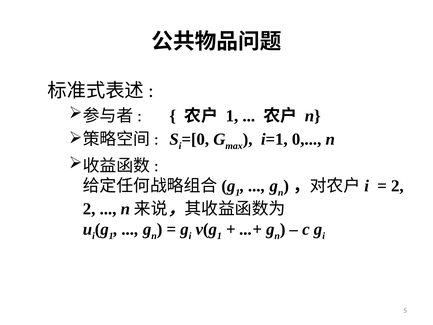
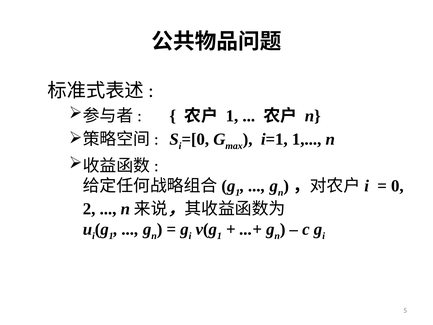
i=1 0: 0 -> 1 (307, 139)
2: 2 -> 0 (397, 186)
